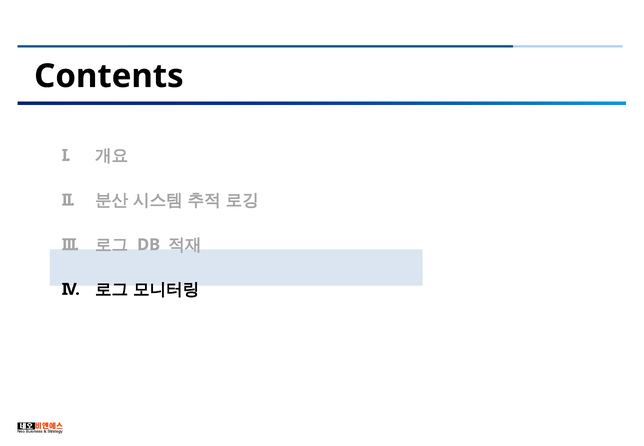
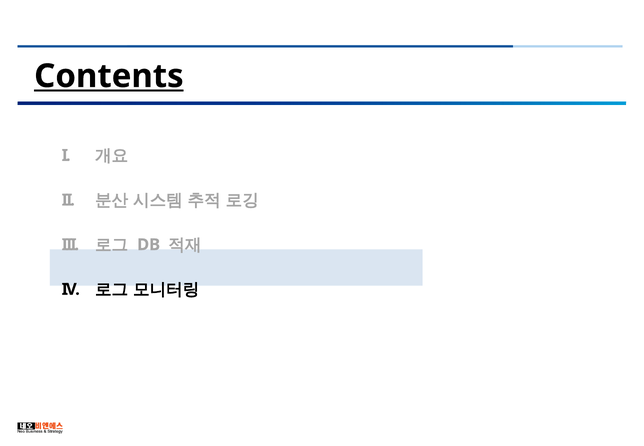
Contents underline: none -> present (109, 76)
